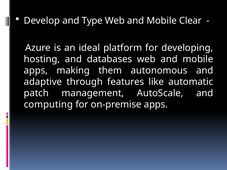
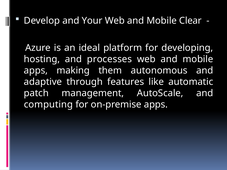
Type: Type -> Your (92, 21)
databases: databases -> processes (109, 59)
